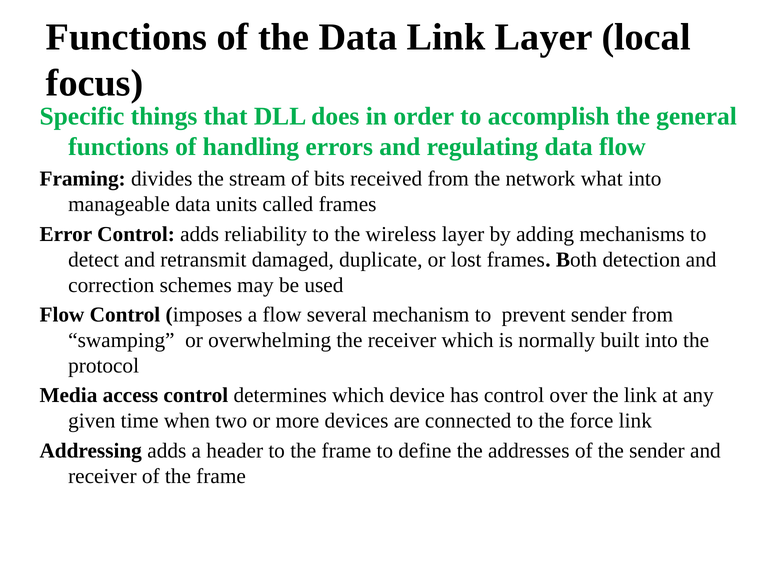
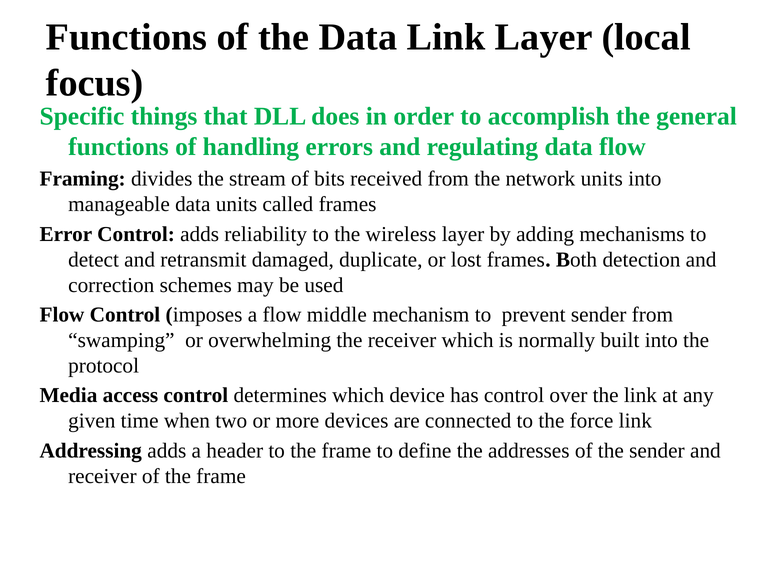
network what: what -> units (602, 179)
several: several -> middle (337, 315)
